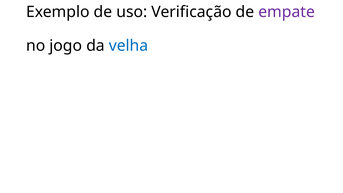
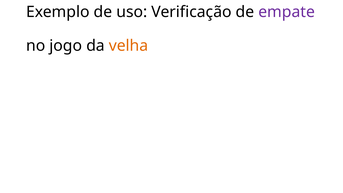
velha colour: blue -> orange (129, 46)
